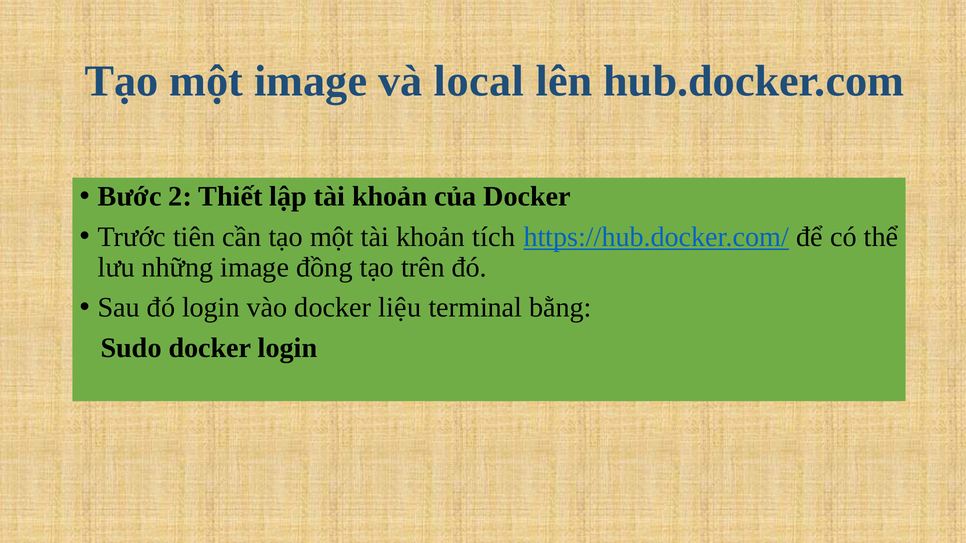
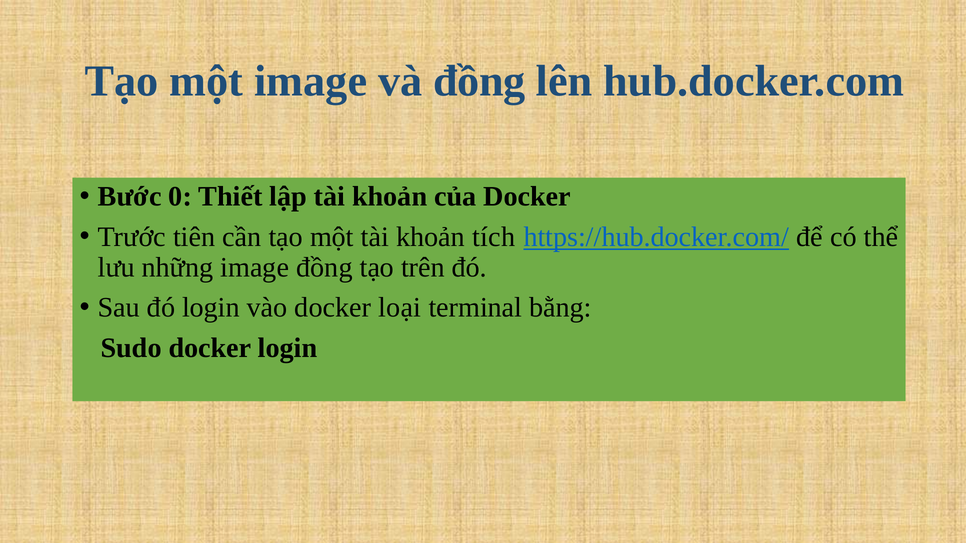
và local: local -> đồng (479, 81)
2: 2 -> 0 (180, 196)
liệu: liệu -> loại (400, 308)
